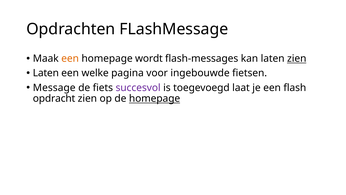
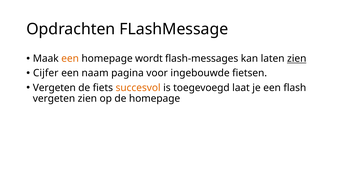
Laten: Laten -> Cijfer (46, 73)
welke: welke -> naam (95, 73)
Message: Message -> Vergeten (54, 88)
succesvol colour: purple -> orange (138, 88)
opdracht: opdracht -> vergeten (54, 98)
homepage underline: present -> none (155, 98)
